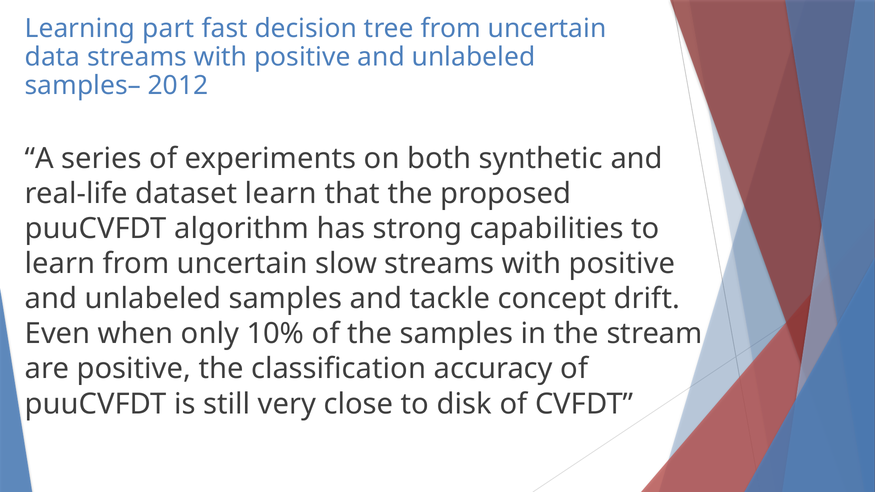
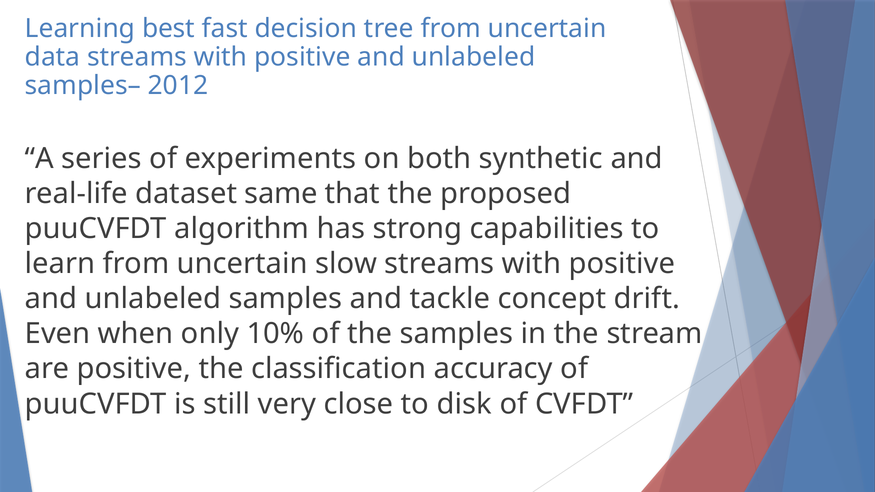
part: part -> best (168, 29)
dataset learn: learn -> same (281, 194)
